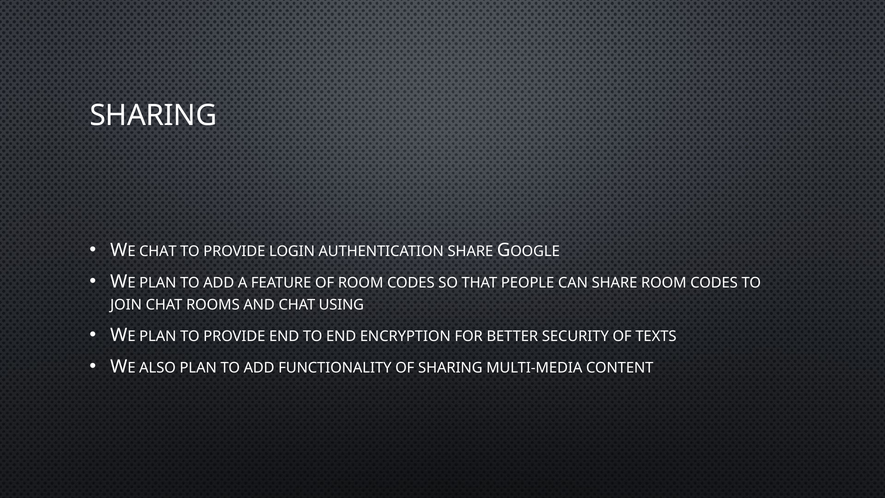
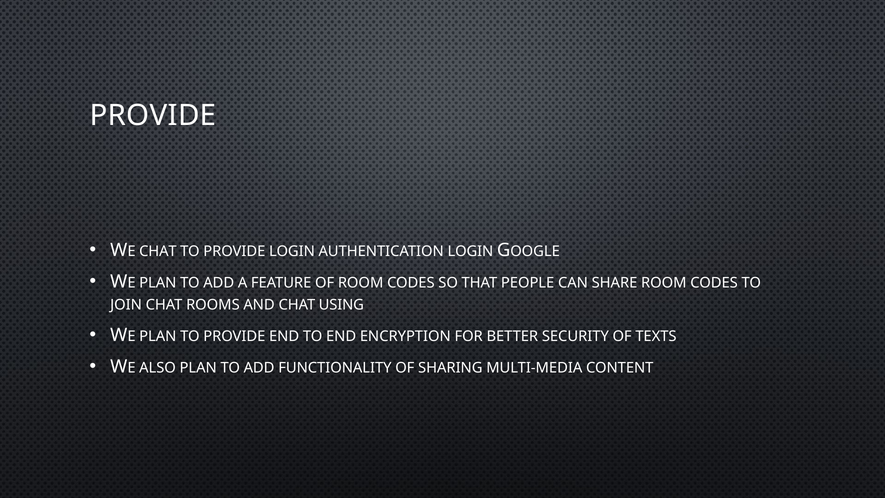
SHARING: SHARING -> PROVIDE (153, 115)
AUTHENTICATION SHARE: SHARE -> LOGIN (470, 251)
